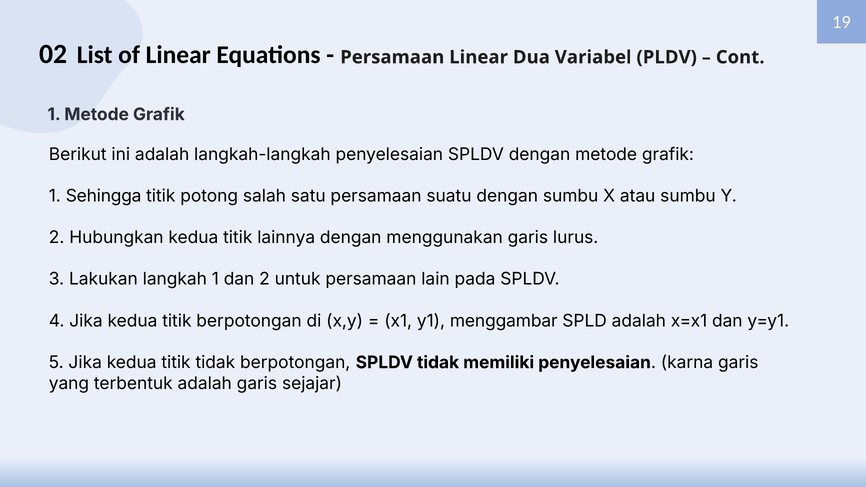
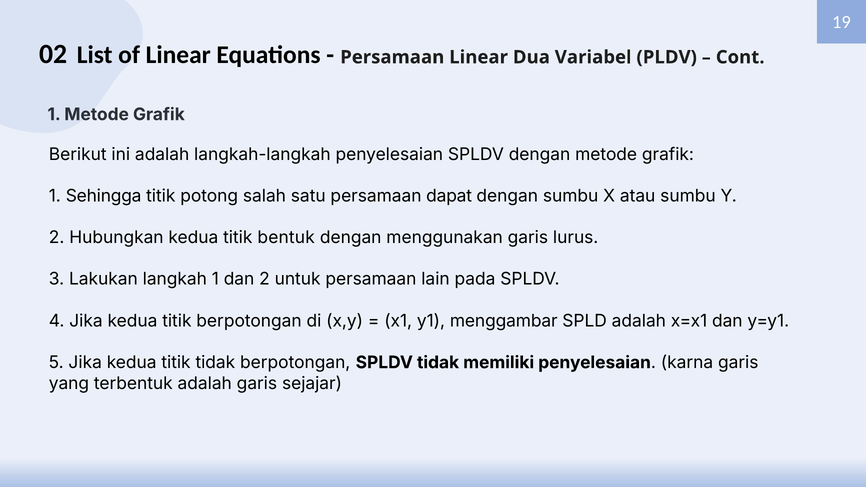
suatu: suatu -> dapat (449, 196)
lainnya: lainnya -> bentuk (286, 238)
